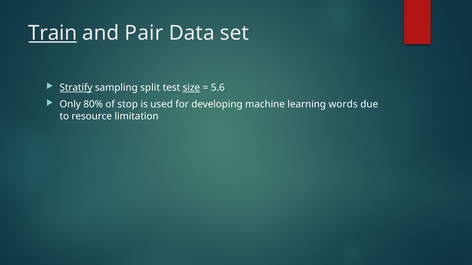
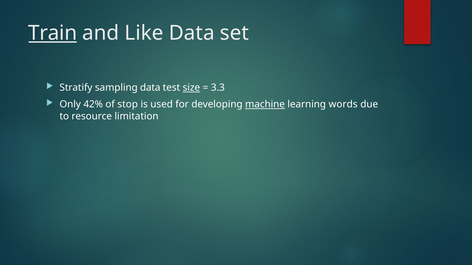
Pair: Pair -> Like (144, 33)
Stratify underline: present -> none (76, 88)
sampling split: split -> data (150, 88)
5.6: 5.6 -> 3.3 (218, 88)
80%: 80% -> 42% (93, 105)
machine underline: none -> present (265, 105)
